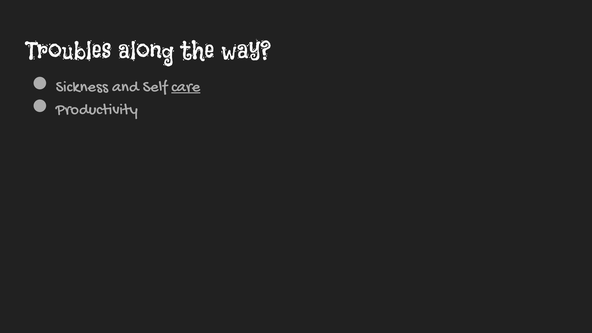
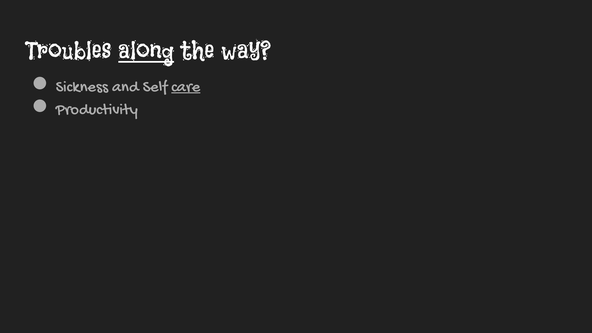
along underline: none -> present (146, 51)
